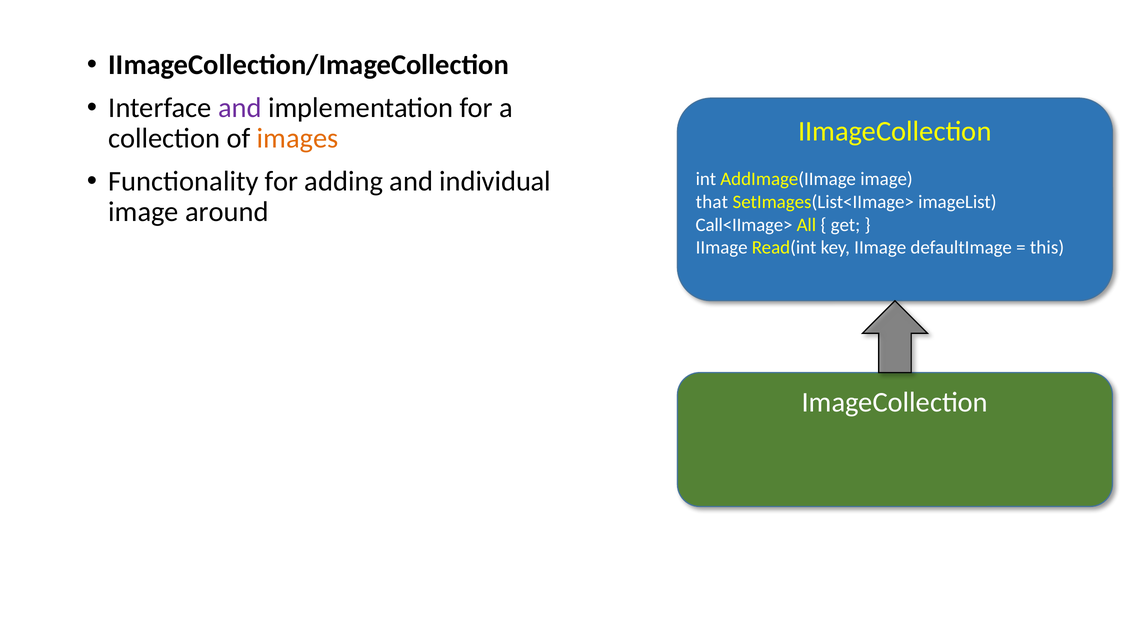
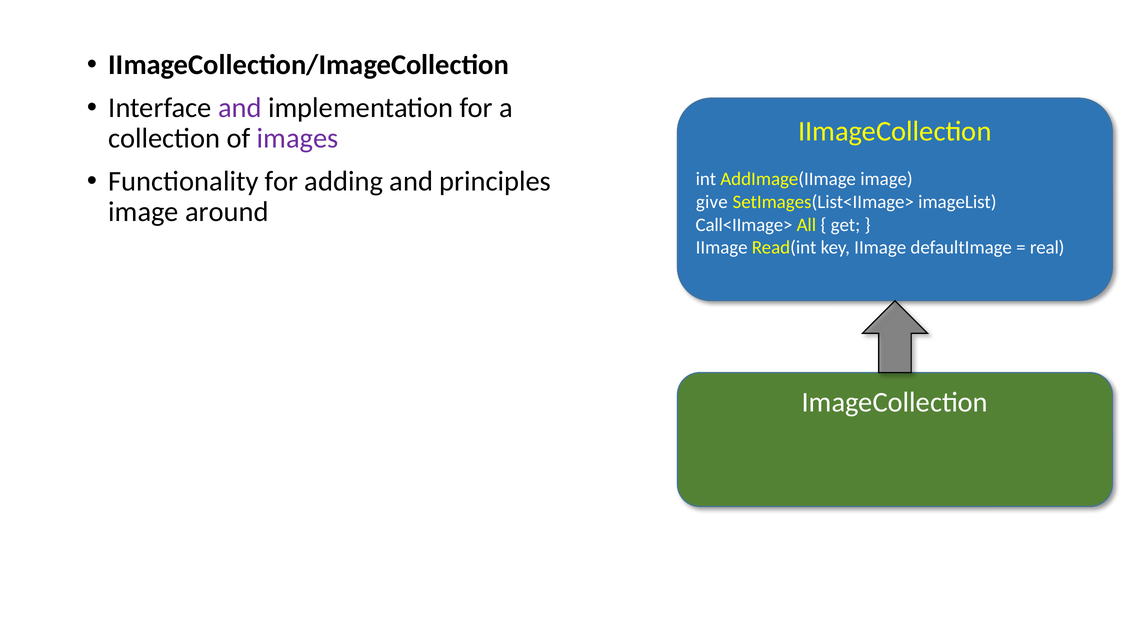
images colour: orange -> purple (298, 139)
individual: individual -> principles (495, 181)
that: that -> give (712, 202)
this: this -> real (1047, 248)
